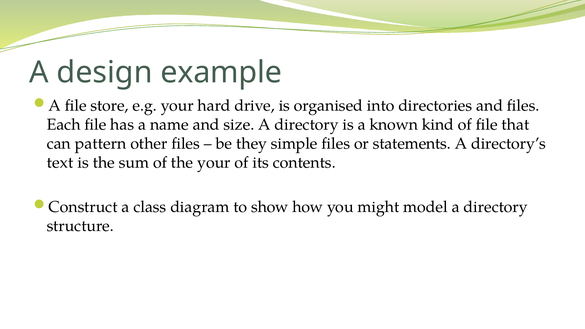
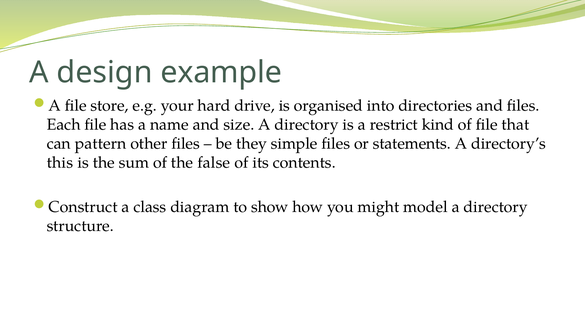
known: known -> restrict (394, 125)
text: text -> this (60, 163)
the your: your -> false (214, 163)
